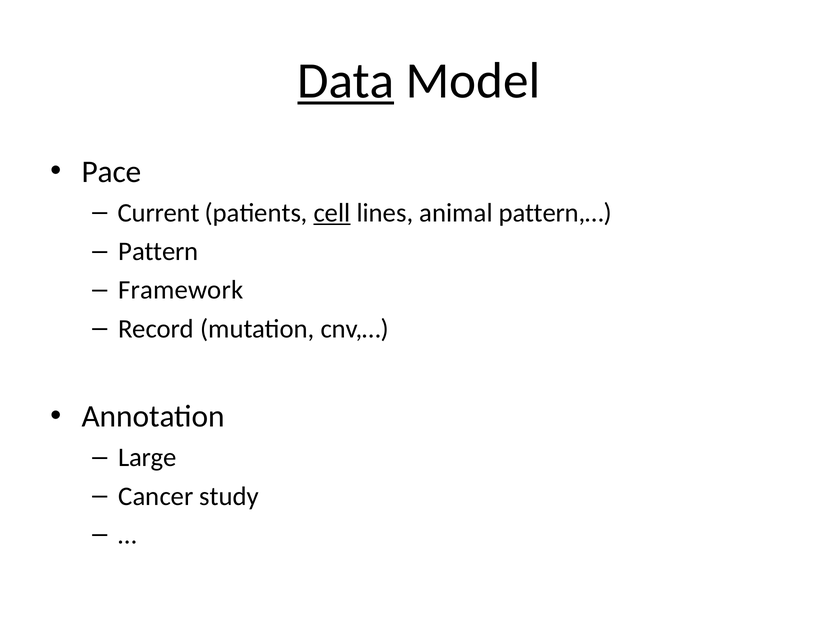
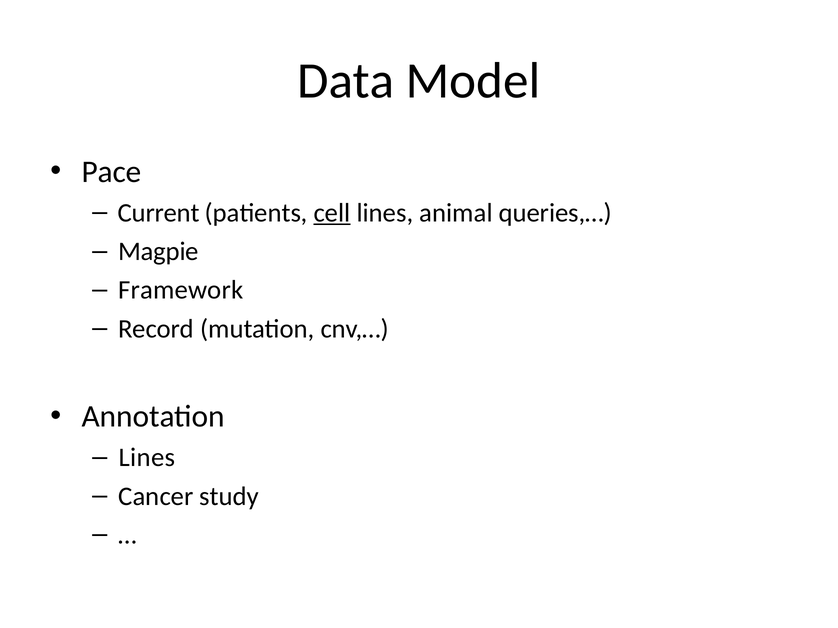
Data underline: present -> none (346, 81)
pattern,…: pattern,… -> queries,… (555, 213)
Pattern: Pattern -> Magpie (158, 252)
Large: Large -> Lines (147, 458)
